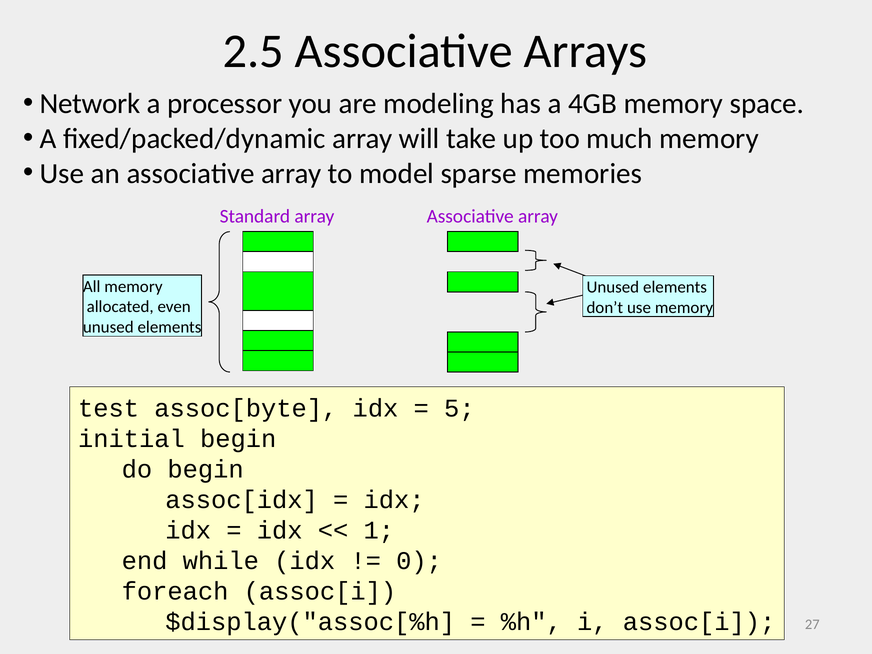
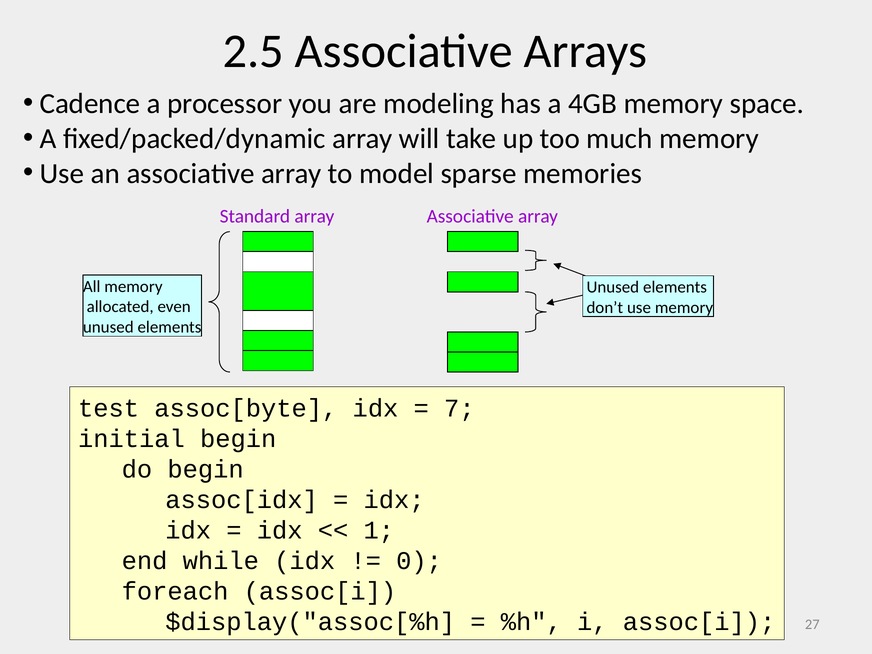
Network: Network -> Cadence (90, 104)
5: 5 -> 7 (459, 408)
